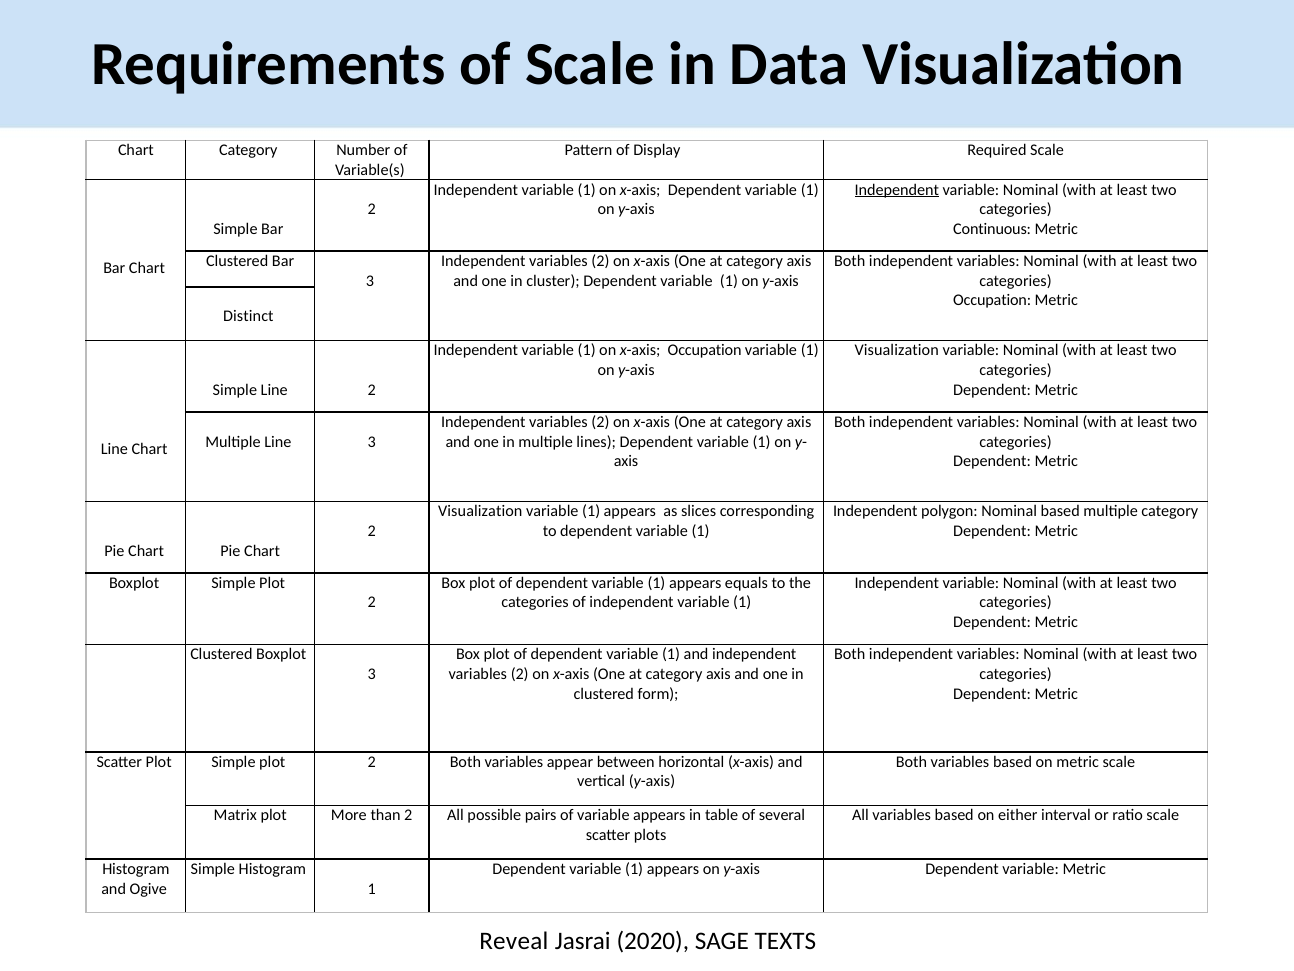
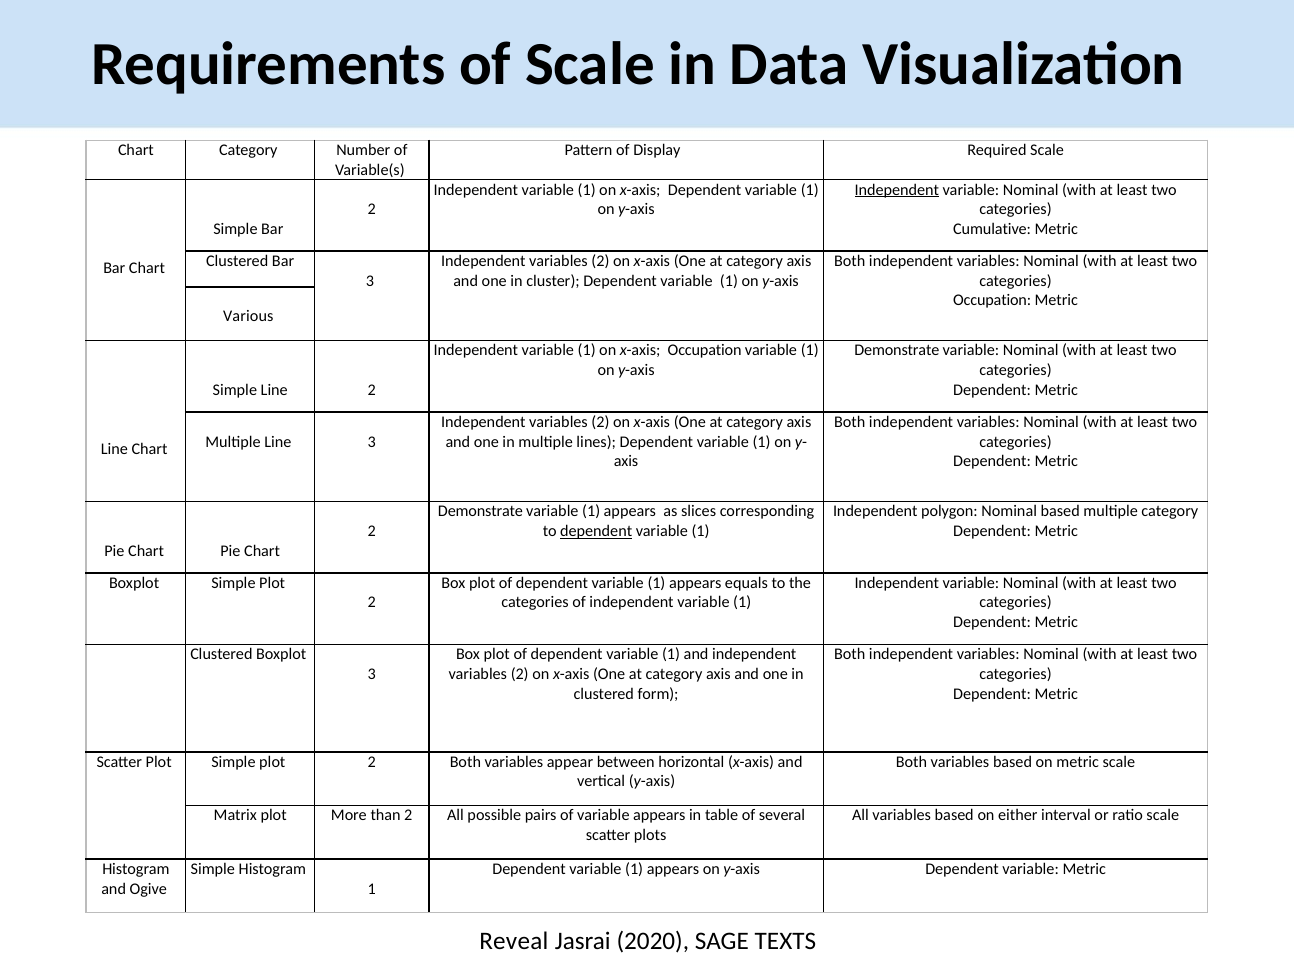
Continuous: Continuous -> Cumulative (992, 229)
Distinct: Distinct -> Various (248, 316)
Visualization: Visualization -> Demonstrate (897, 350)
Visualization: Visualization -> Demonstrate (480, 511)
dependent underline: none -> present (596, 531)
